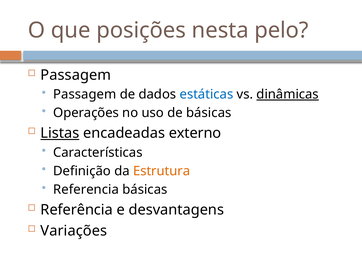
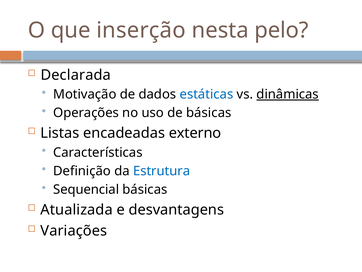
posições: posições -> inserção (141, 30)
Passagem: Passagem -> Declarada (76, 75)
Passagem: Passagem -> Motivação (85, 94)
Listas underline: present -> none (60, 133)
Estrutura colour: orange -> blue (162, 171)
Referencia: Referencia -> Sequencial (86, 189)
Referência: Referência -> Atualizada (77, 209)
